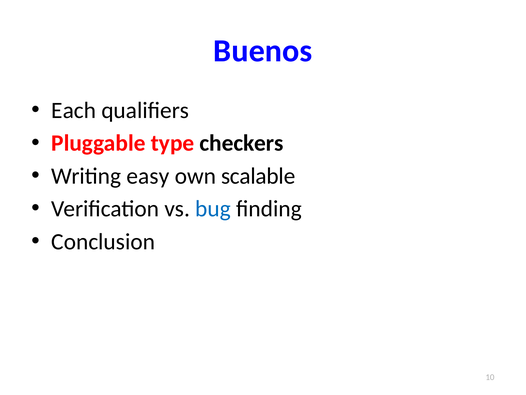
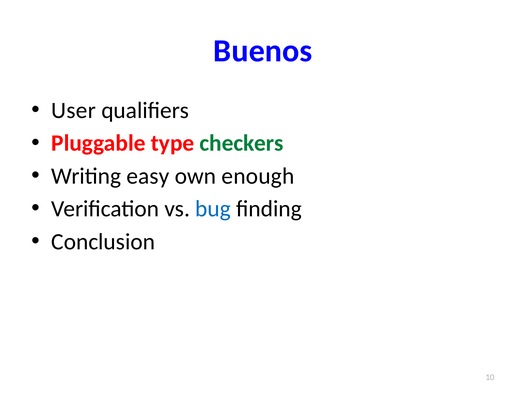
Each: Each -> User (74, 110)
checkers colour: black -> green (241, 143)
scalable: scalable -> enough (258, 176)
